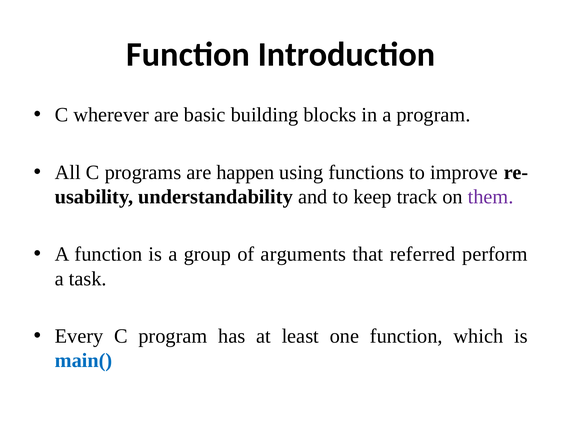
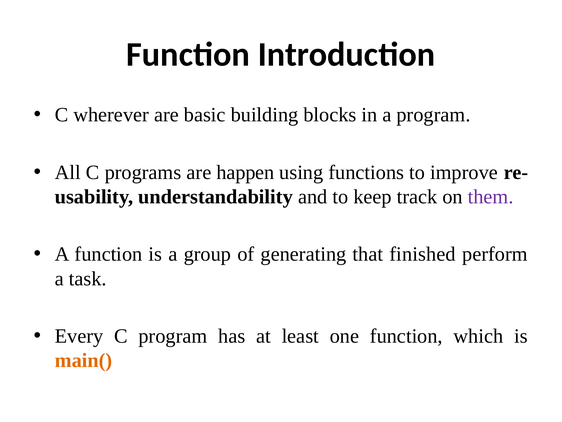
arguments: arguments -> generating (303, 254)
referred: referred -> finished (423, 254)
main( colour: blue -> orange (84, 360)
